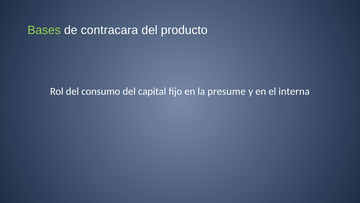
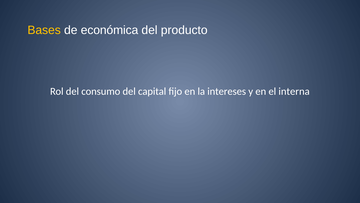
Bases colour: light green -> yellow (44, 30)
contracara: contracara -> económica (110, 30)
presume: presume -> intereses (227, 91)
